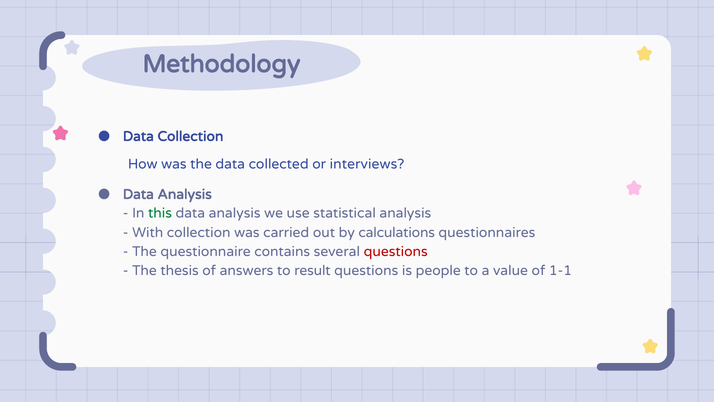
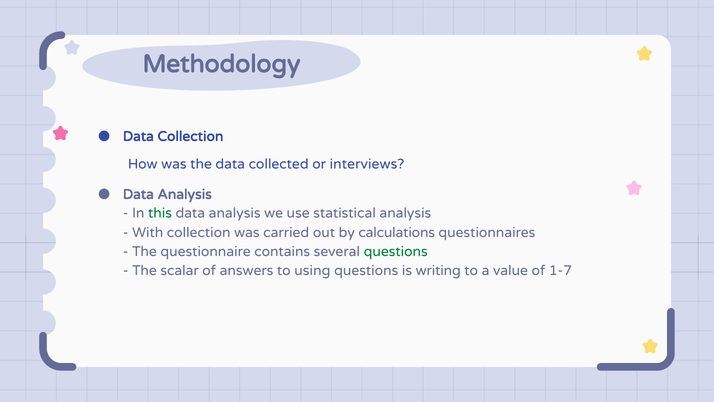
questions colour: red -> green (396, 252)
thesis: thesis -> scalar (180, 271)
result: result -> using (312, 271)
people: people -> writing (438, 271)
1-1: 1-1 -> 1-7 (561, 271)
